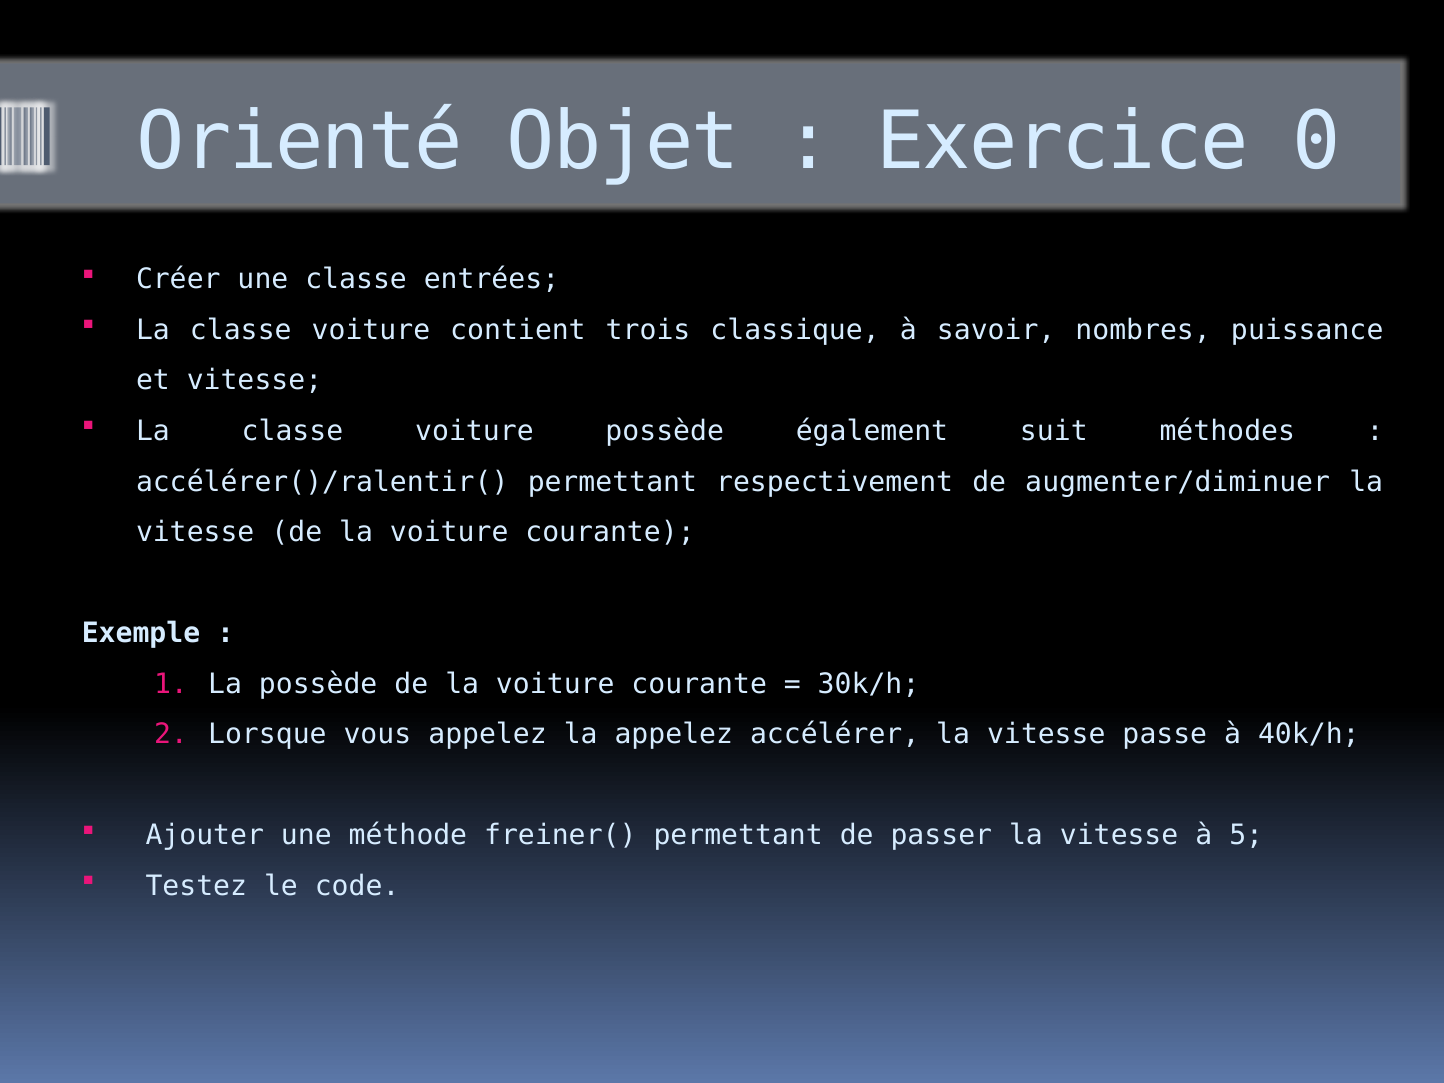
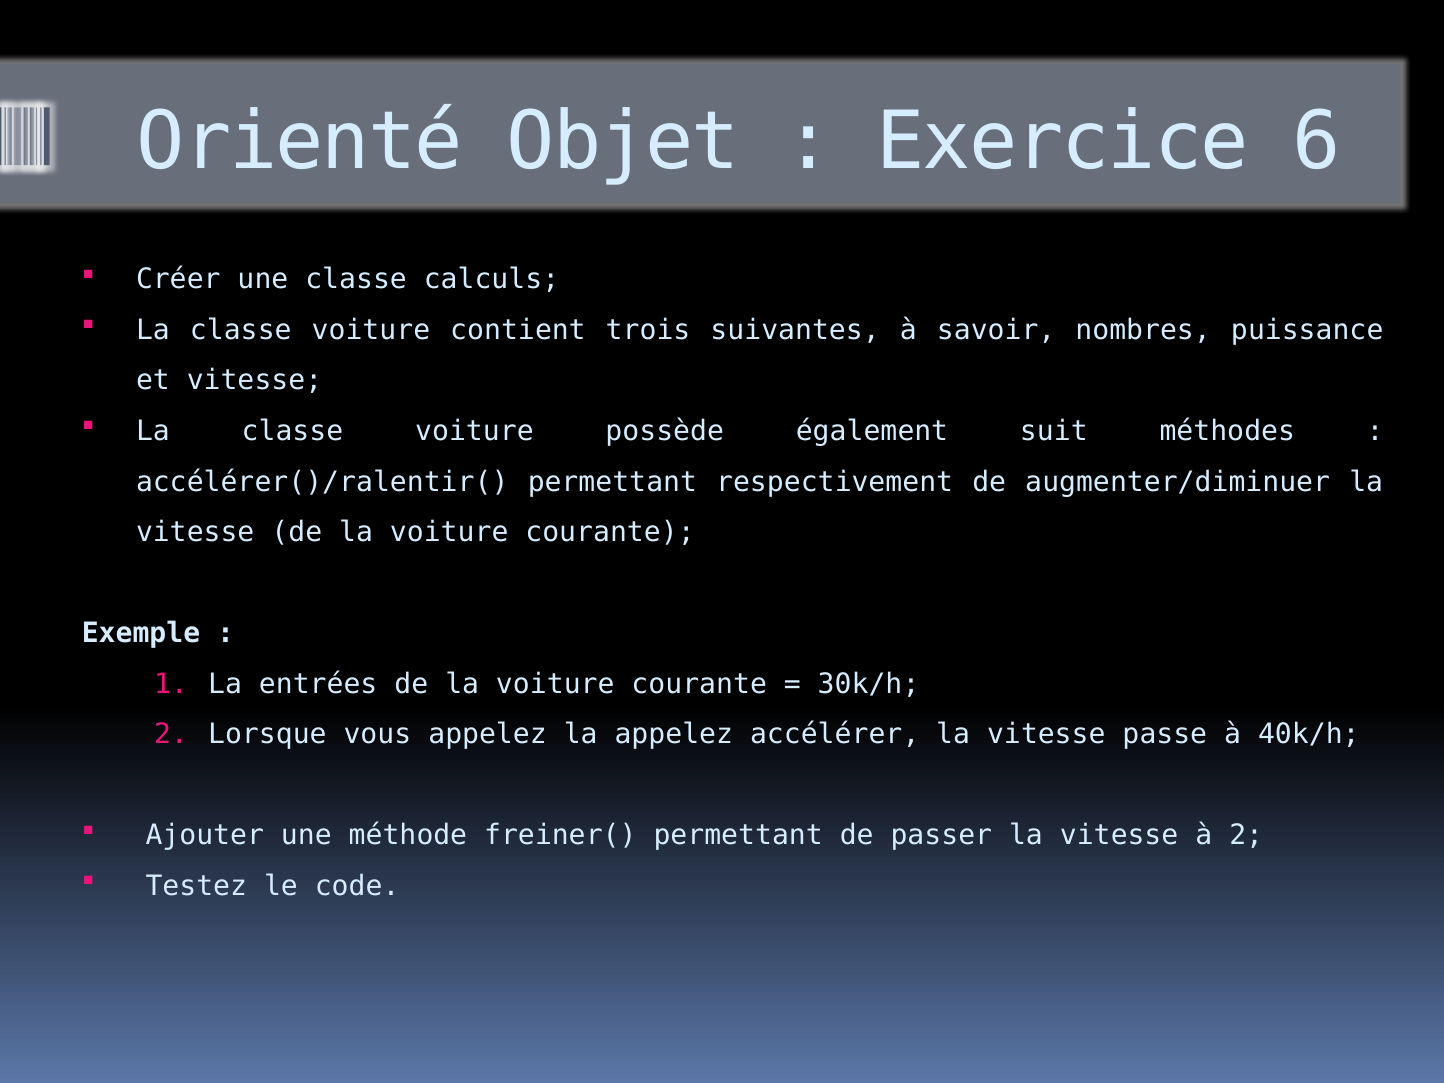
0: 0 -> 6 (1317, 142)
entrées: entrées -> calculs (491, 280)
classique: classique -> suivantes (795, 330)
La possède: possède -> entrées (318, 684)
à 5: 5 -> 2 (1246, 836)
